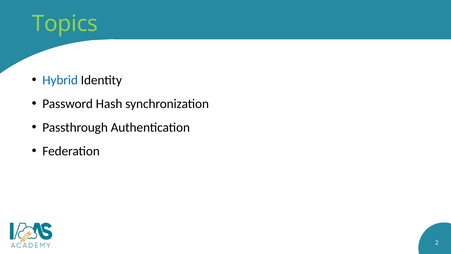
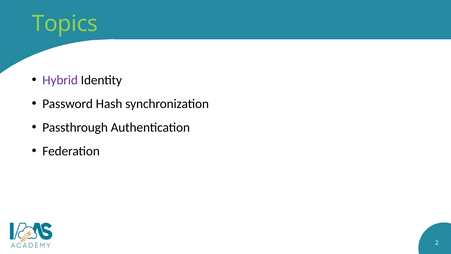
Hybrid colour: blue -> purple (60, 80)
